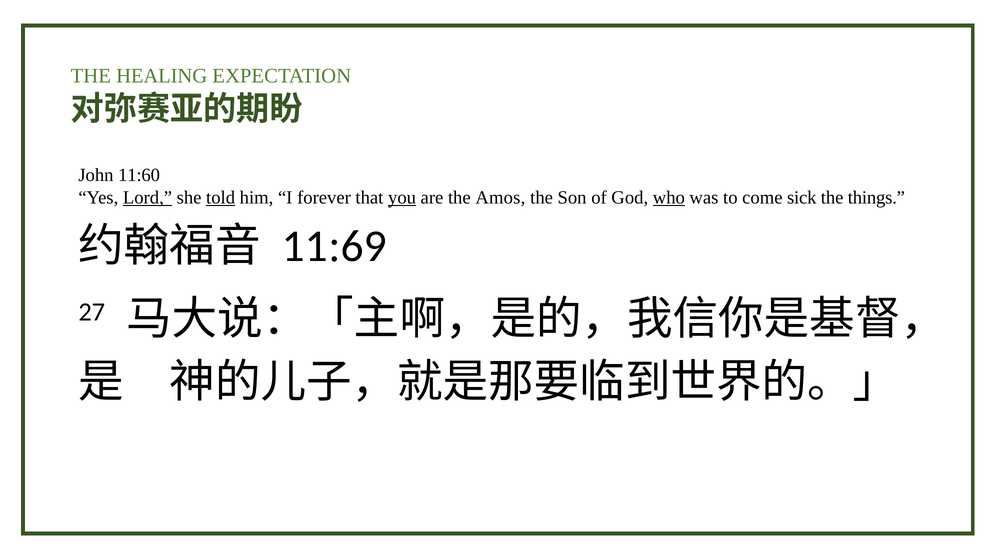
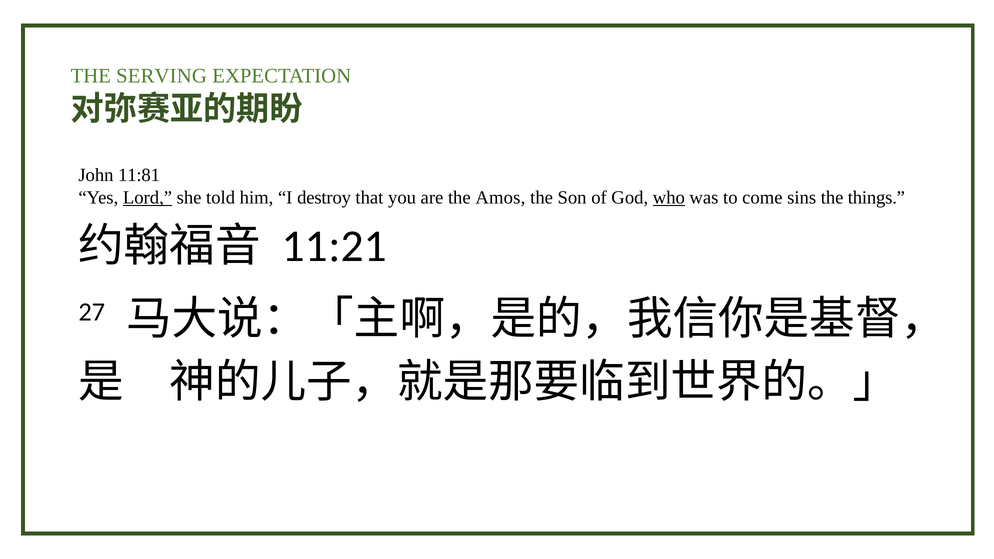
HEALING: HEALING -> SERVING (162, 76)
11:60: 11:60 -> 11:81 (139, 175)
told underline: present -> none (221, 198)
forever: forever -> destroy (324, 198)
you underline: present -> none (402, 198)
sick: sick -> sins (802, 198)
69: 69 -> 21 (364, 246)
